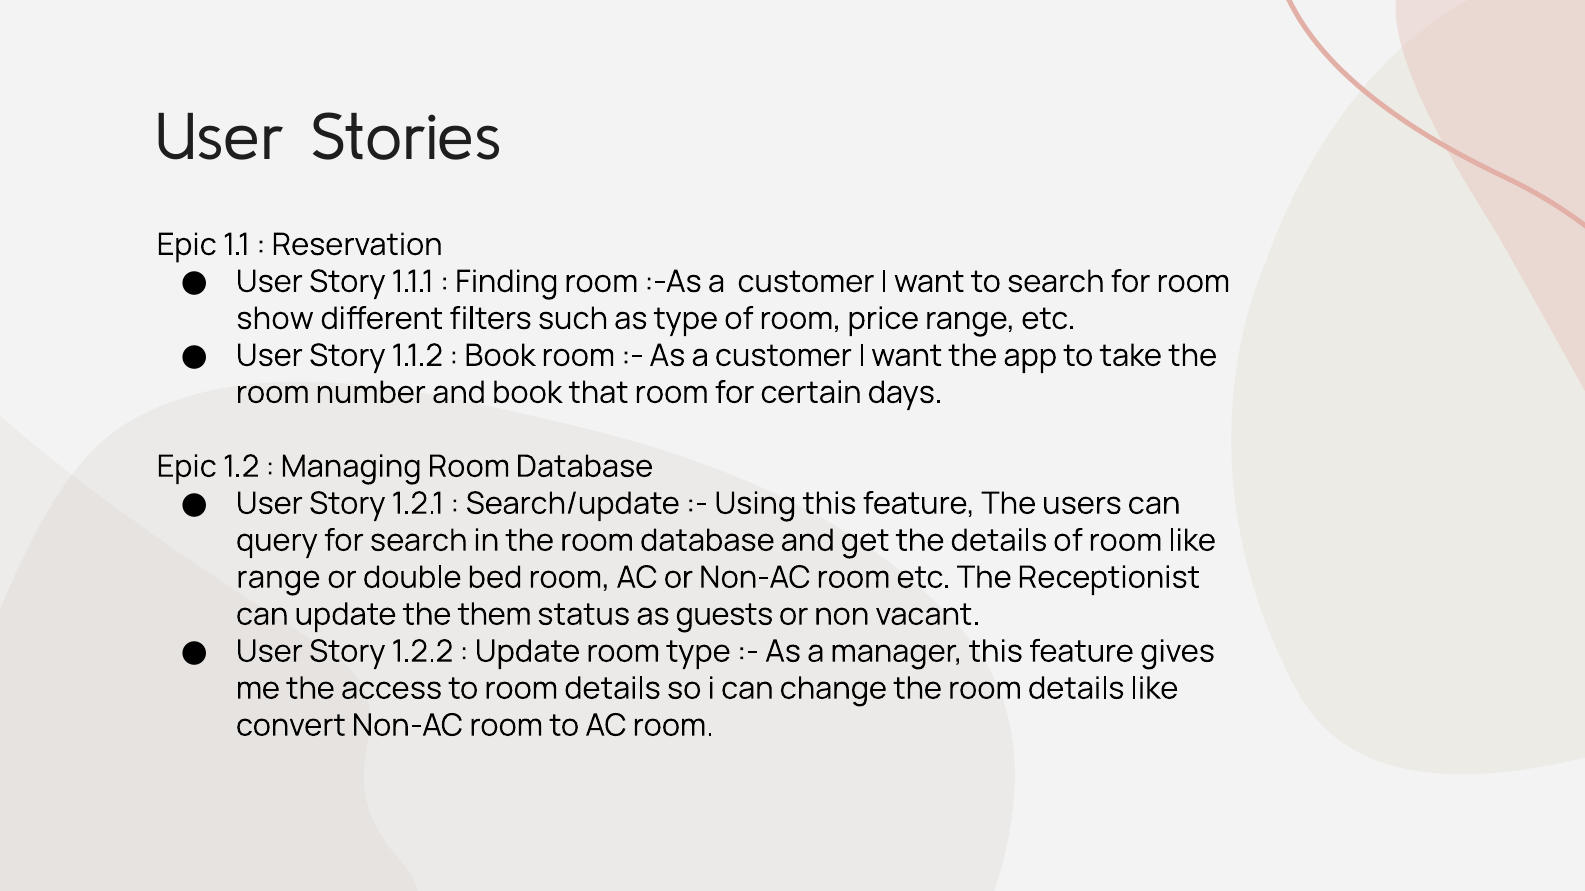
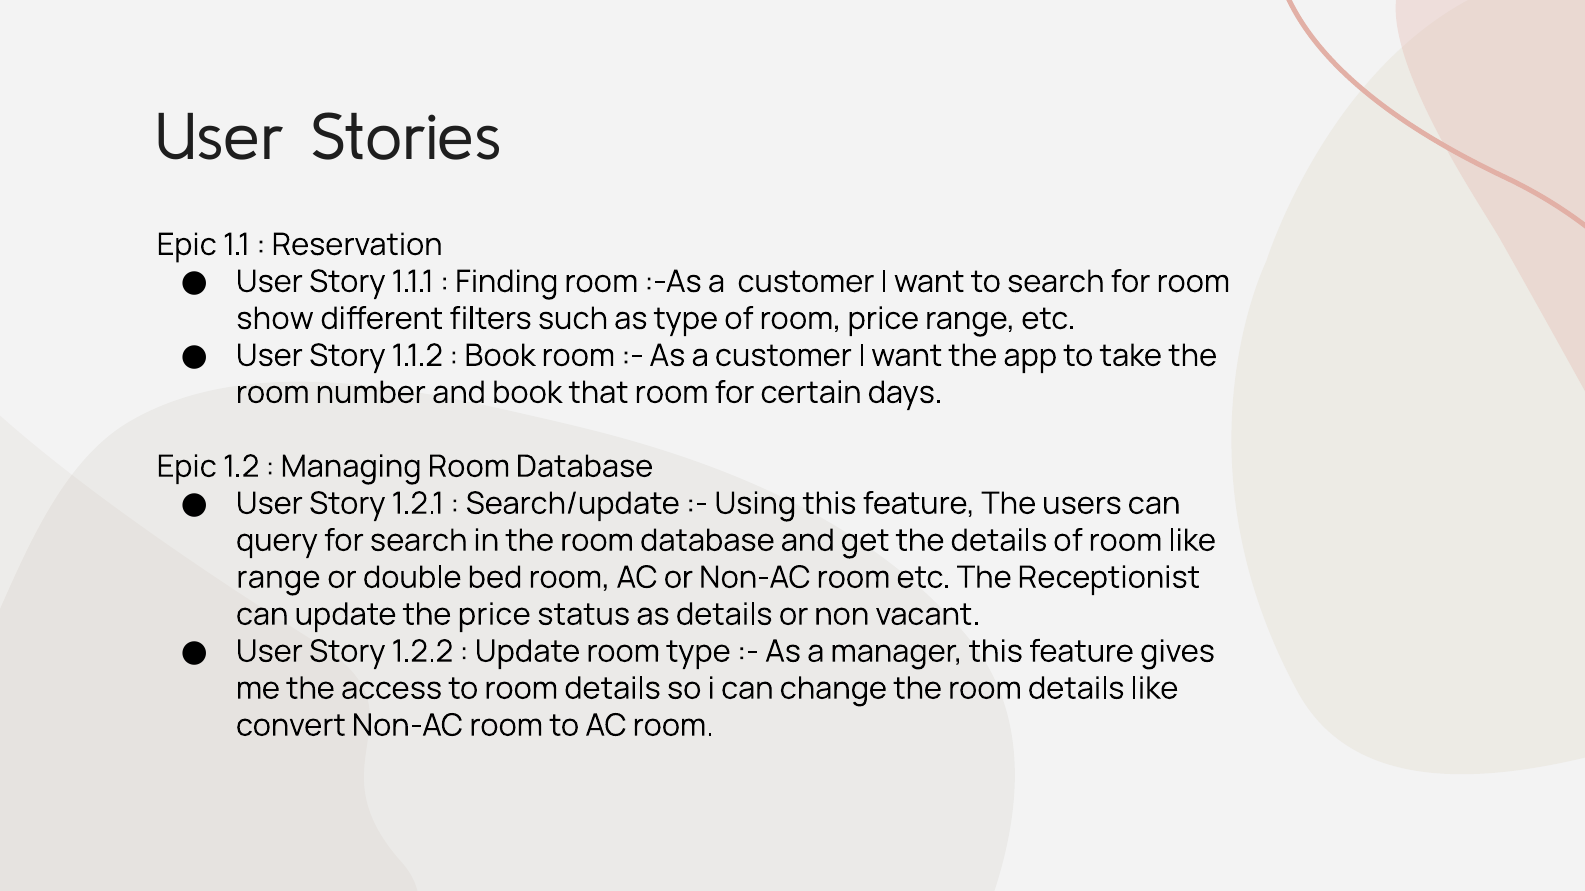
the them: them -> price (494, 615)
as guests: guests -> details (724, 615)
